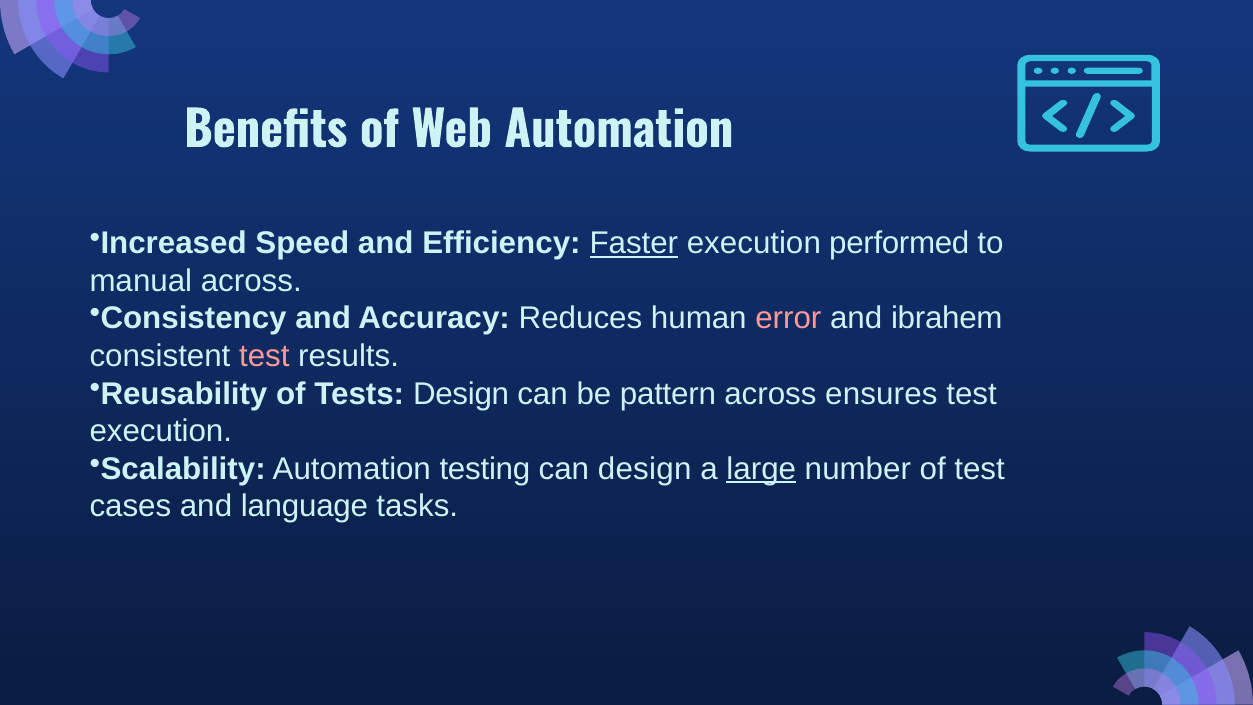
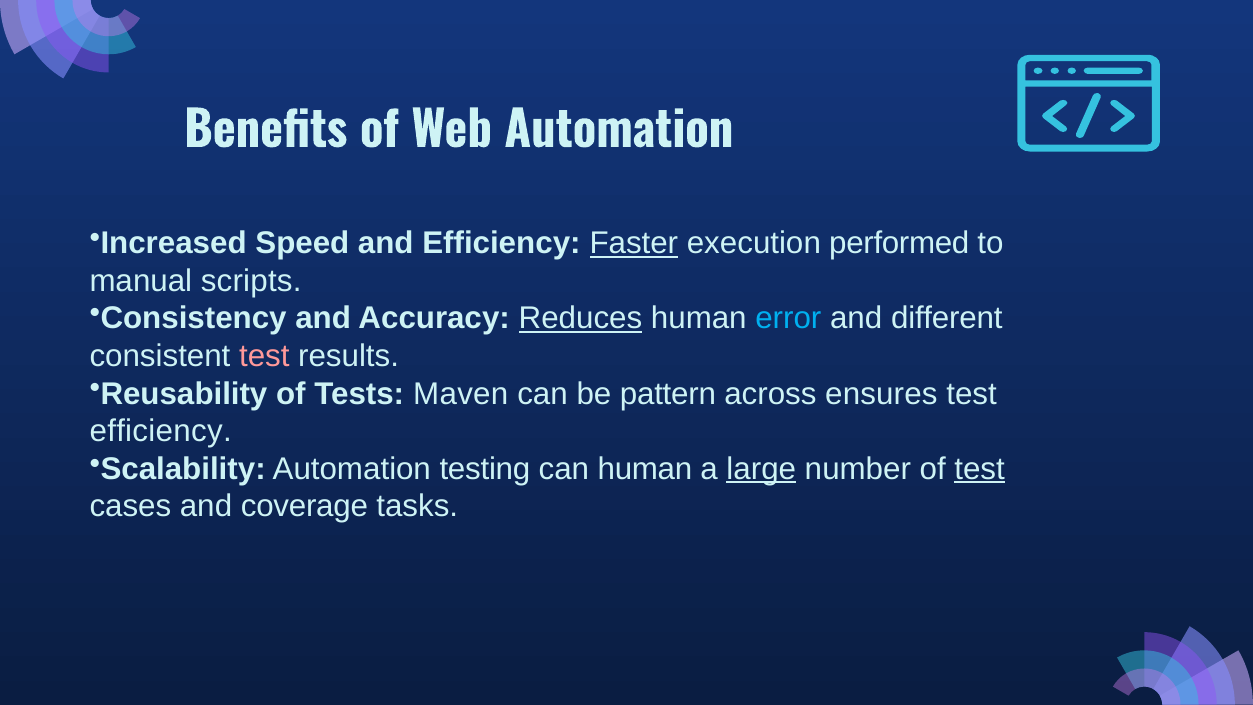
manual across: across -> scripts (251, 281)
Reduces underline: none -> present (580, 318)
error colour: pink -> light blue (788, 318)
ibrahem: ibrahem -> different (947, 318)
Tests Design: Design -> Maven (461, 394)
execution: execution -> efficiency (161, 431)
can design: design -> human (645, 469)
test underline: none -> present (980, 469)
language: language -> coverage (304, 506)
